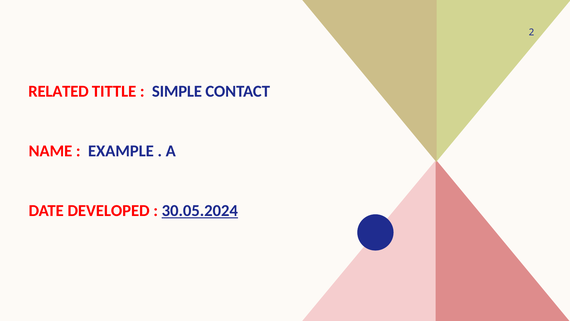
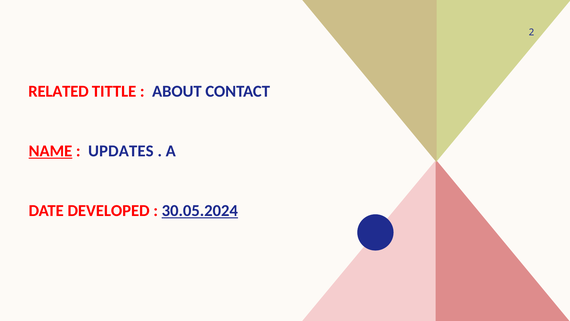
SIMPLE: SIMPLE -> ABOUT (177, 91)
NAME underline: none -> present (50, 151)
EXAMPLE: EXAMPLE -> UPDATES (121, 151)
